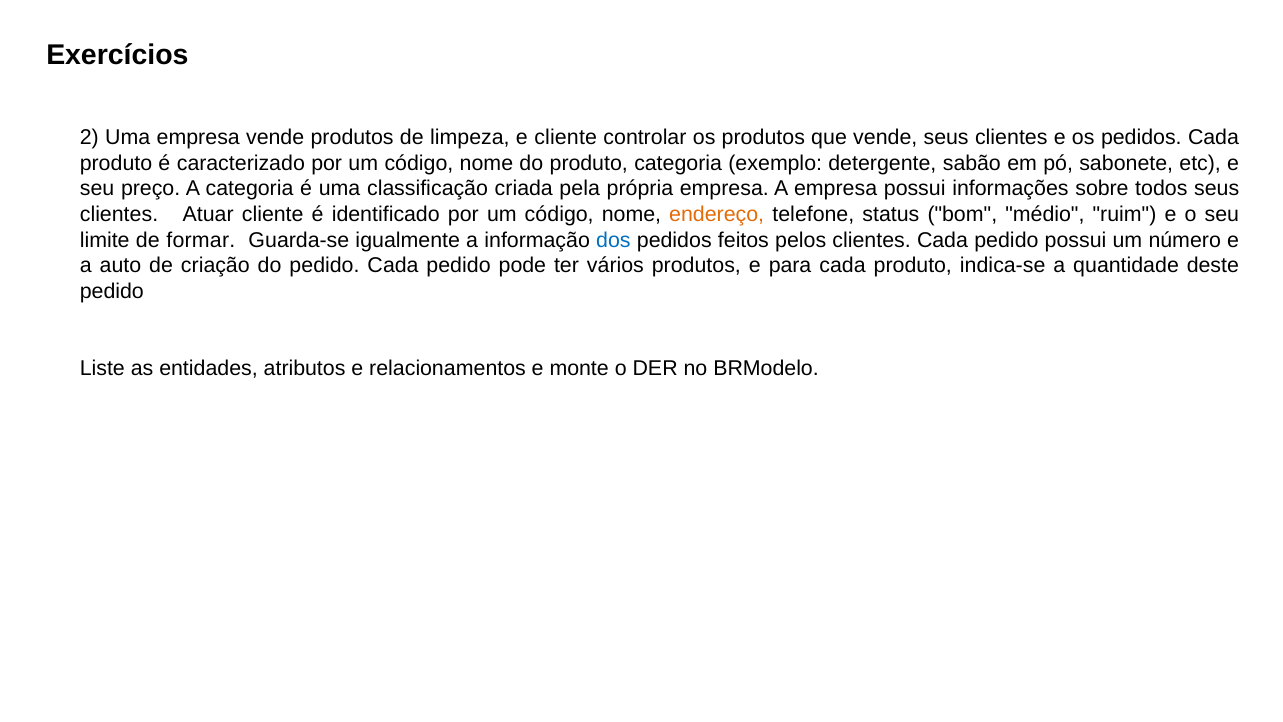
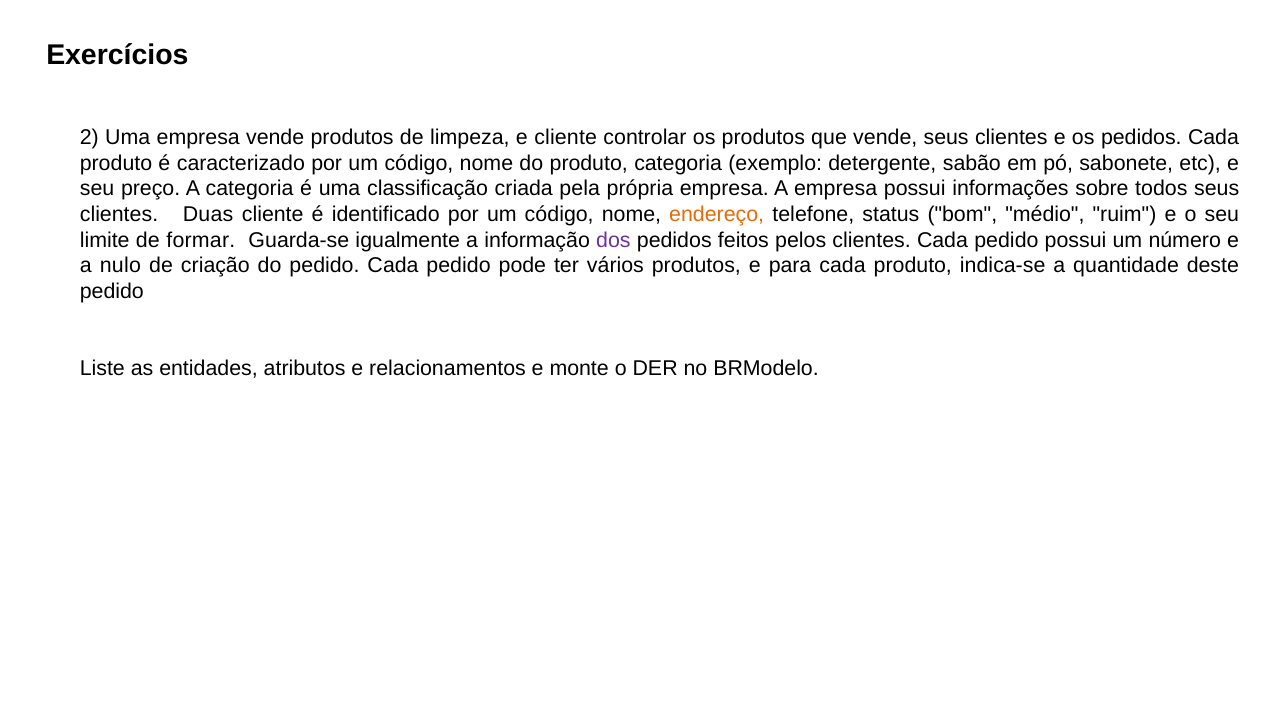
Atuar: Atuar -> Duas (208, 214)
dos colour: blue -> purple (613, 240)
auto: auto -> nulo (120, 266)
